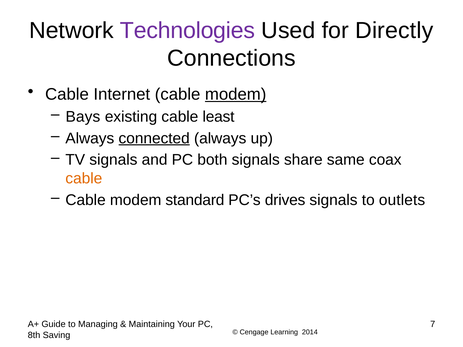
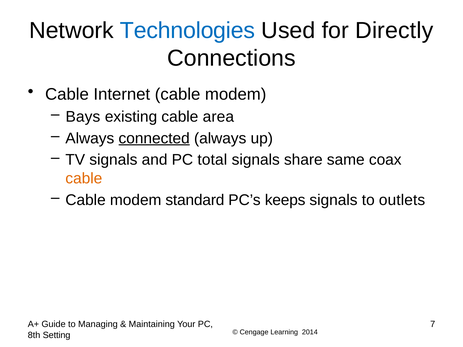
Technologies colour: purple -> blue (188, 31)
modem underline: present -> none (236, 95)
least: least -> area (218, 117)
both: both -> total (212, 160)
drives: drives -> keeps (285, 200)
Saving: Saving -> Setting (57, 335)
